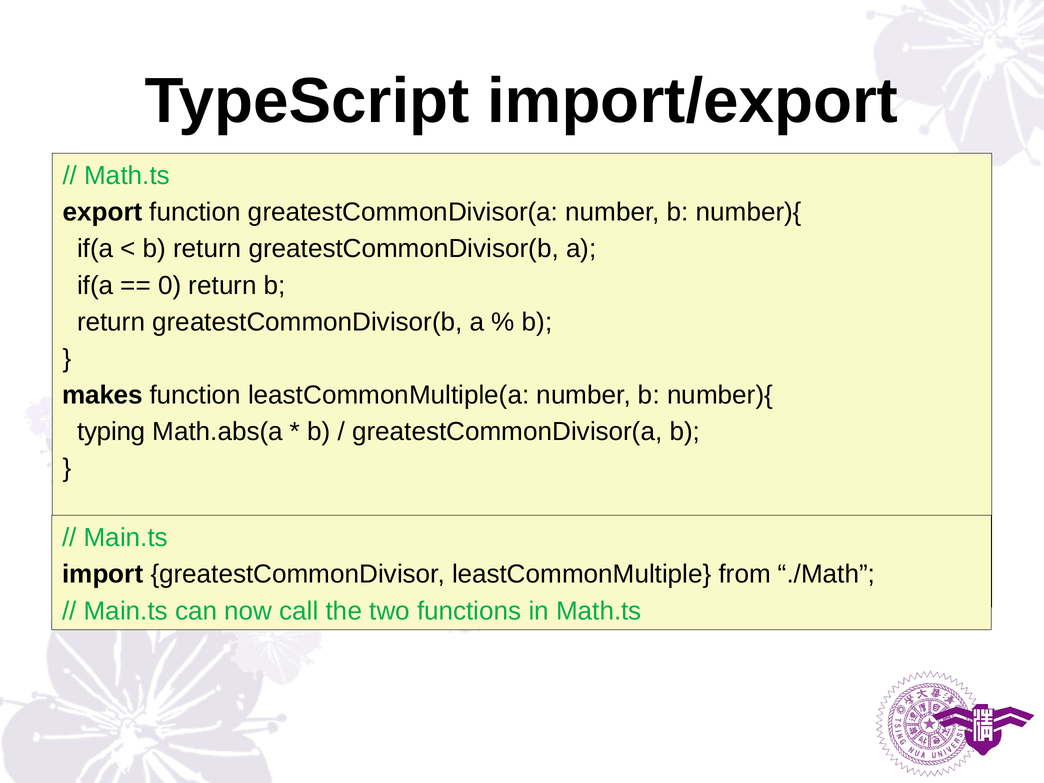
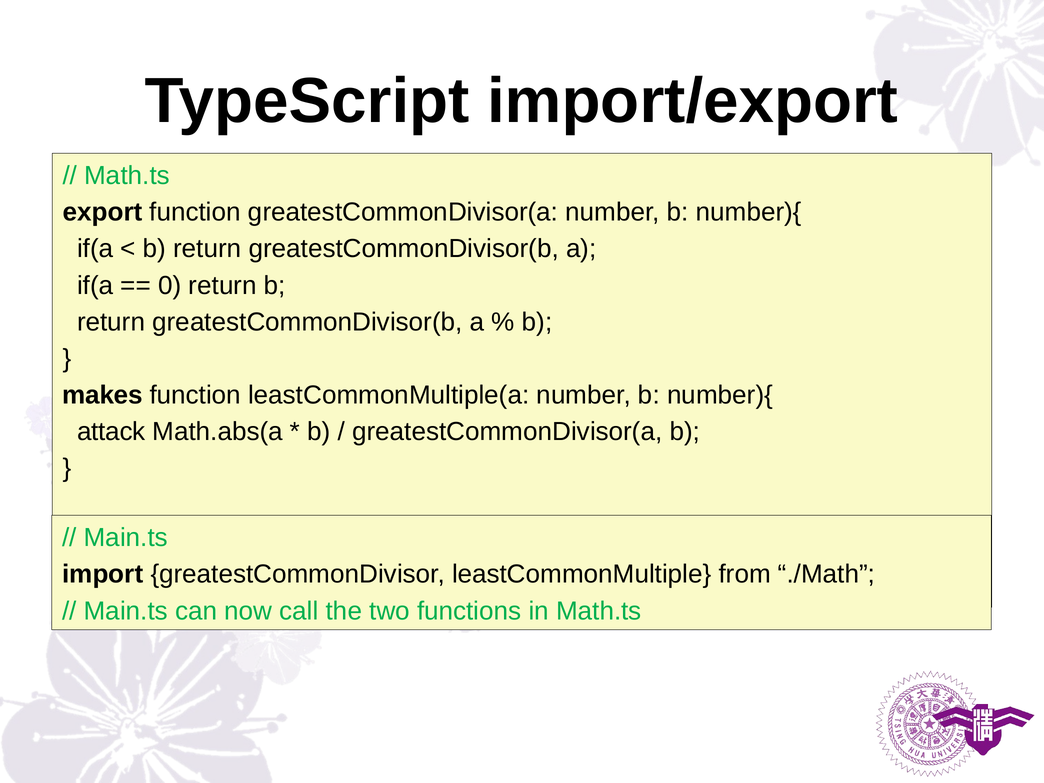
typing: typing -> attack (111, 432)
